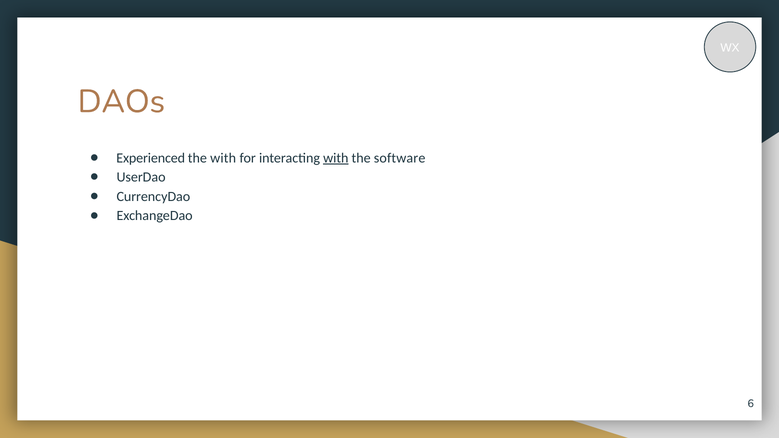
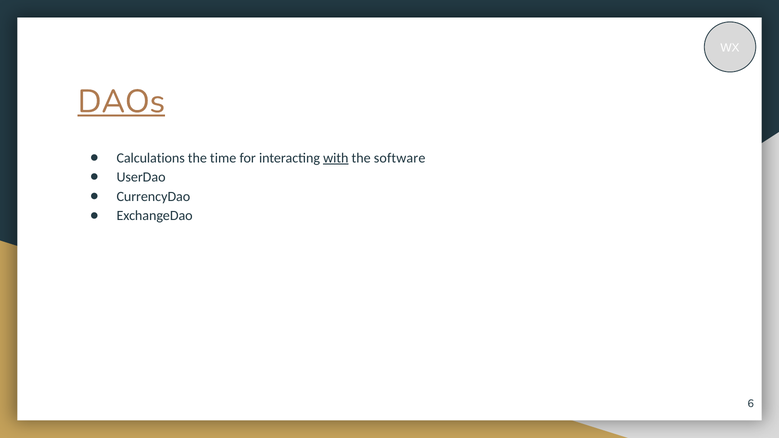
DAOs underline: none -> present (121, 102)
Experienced: Experienced -> Calculations (151, 158)
the with: with -> time (223, 158)
